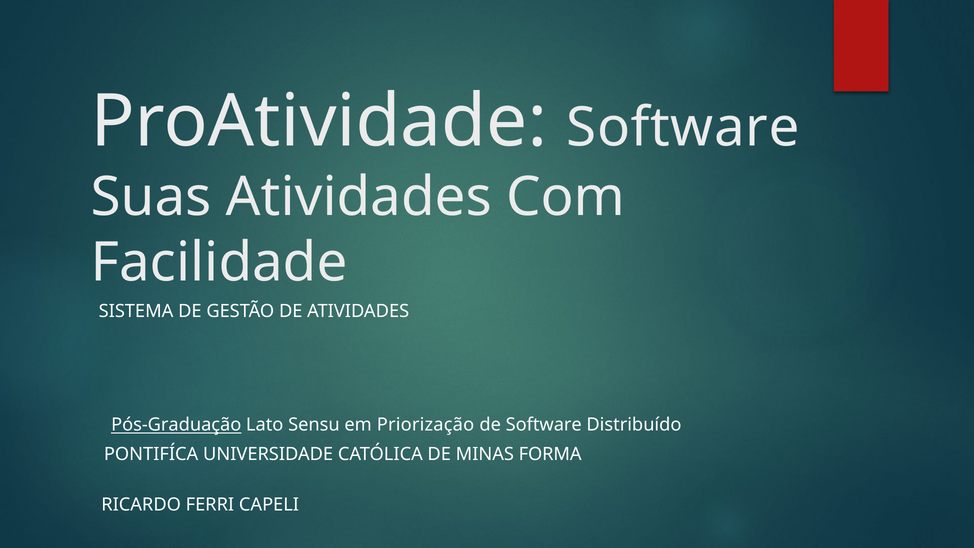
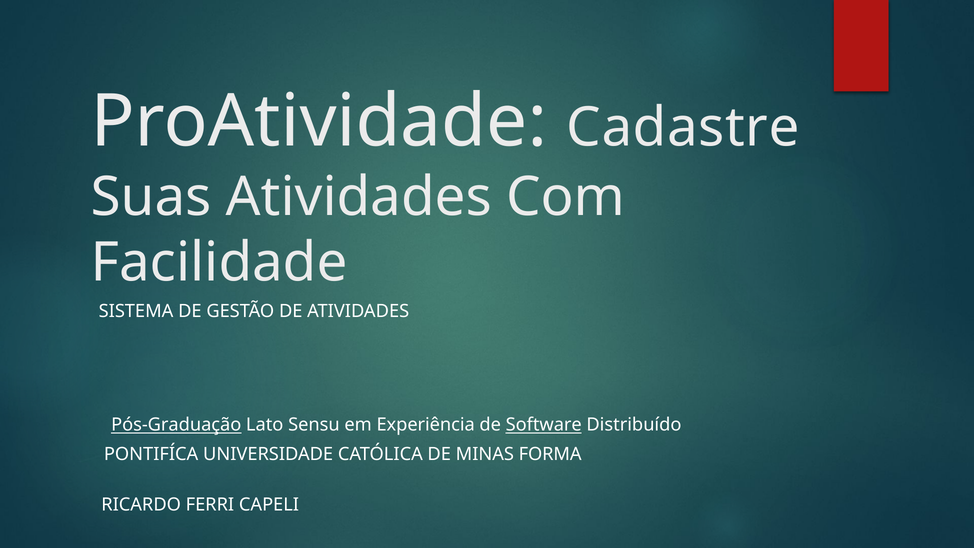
ProAtividade Software: Software -> Cadastre (683, 128)
Priorização: Priorização -> Experiência (426, 425)
Software underline: none -> present (544, 425)
